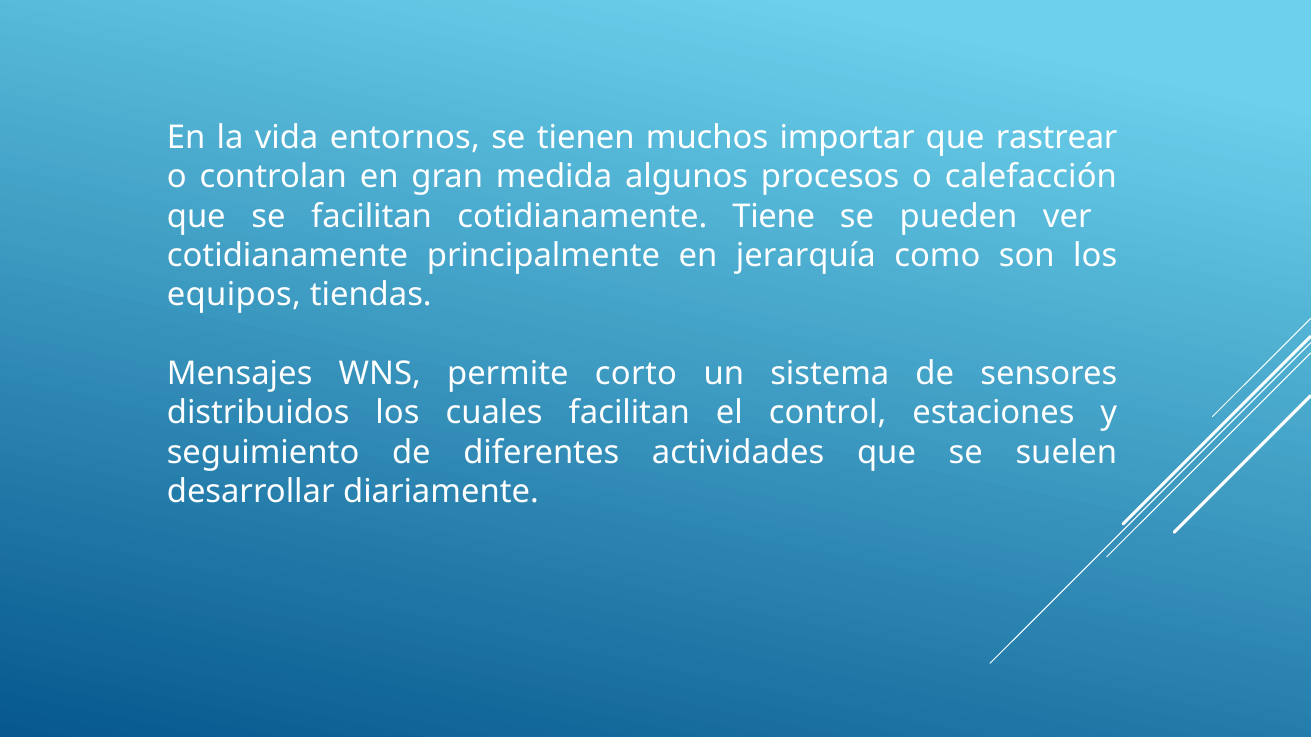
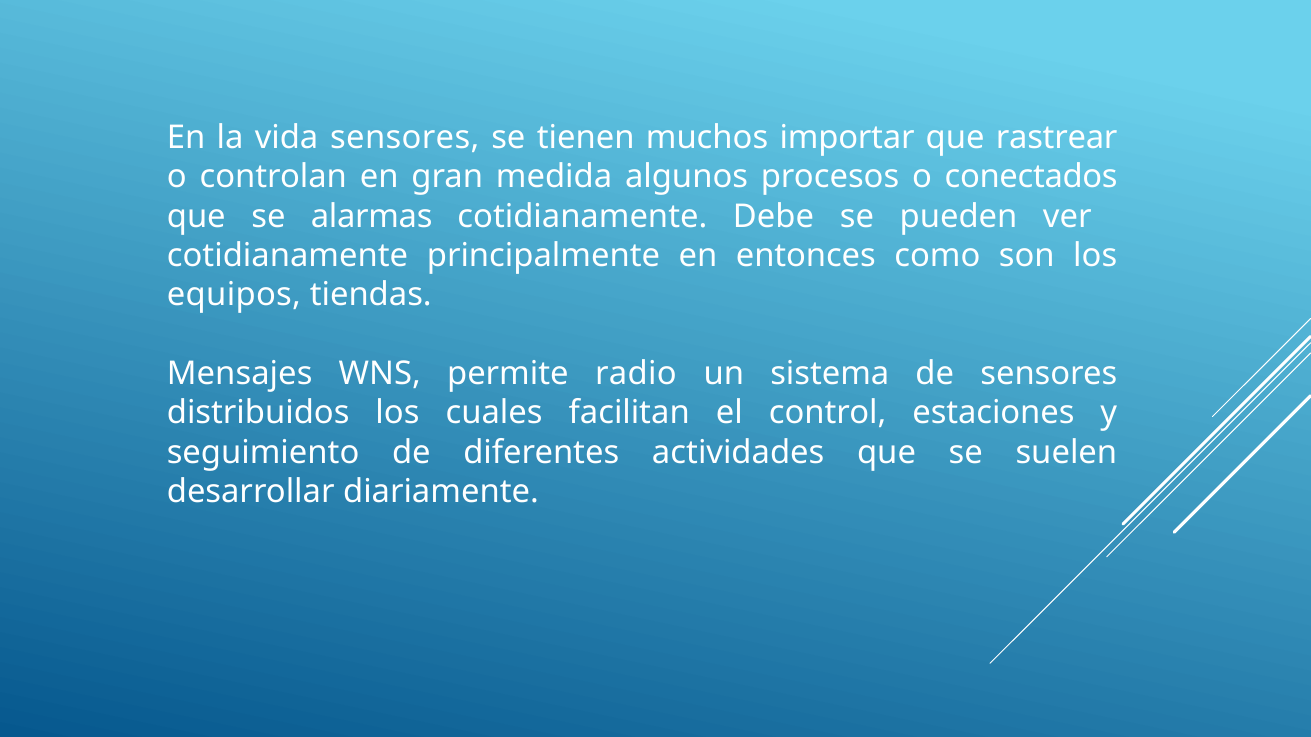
vida entornos: entornos -> sensores (405, 138)
calefacción: calefacción -> conectados (1031, 177)
se facilitan: facilitan -> alarmas (372, 216)
Tiene: Tiene -> Debe (774, 216)
jerarquía: jerarquía -> entonces (806, 256)
corto: corto -> radio (636, 374)
